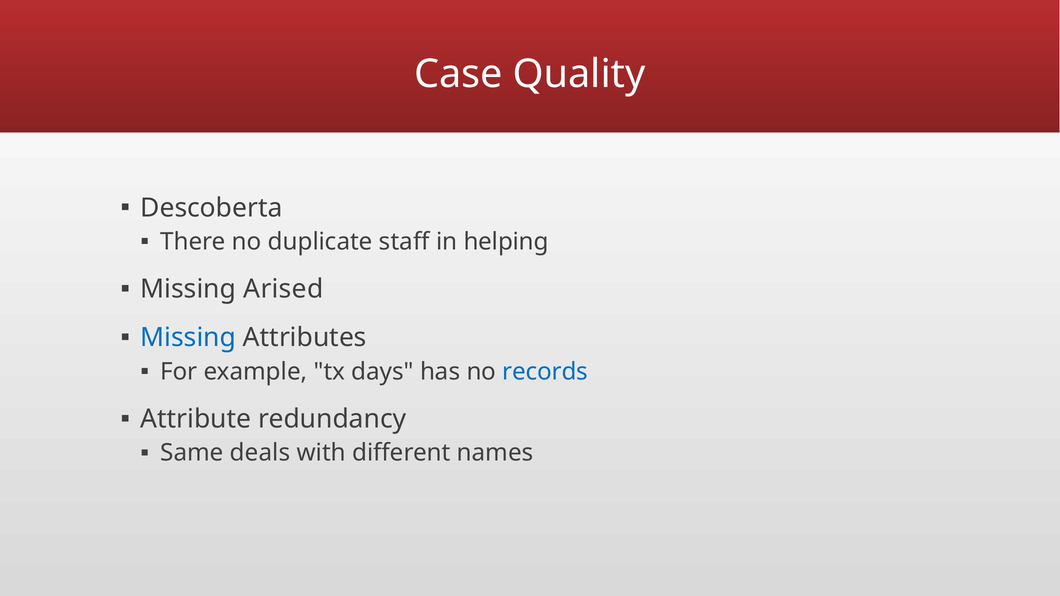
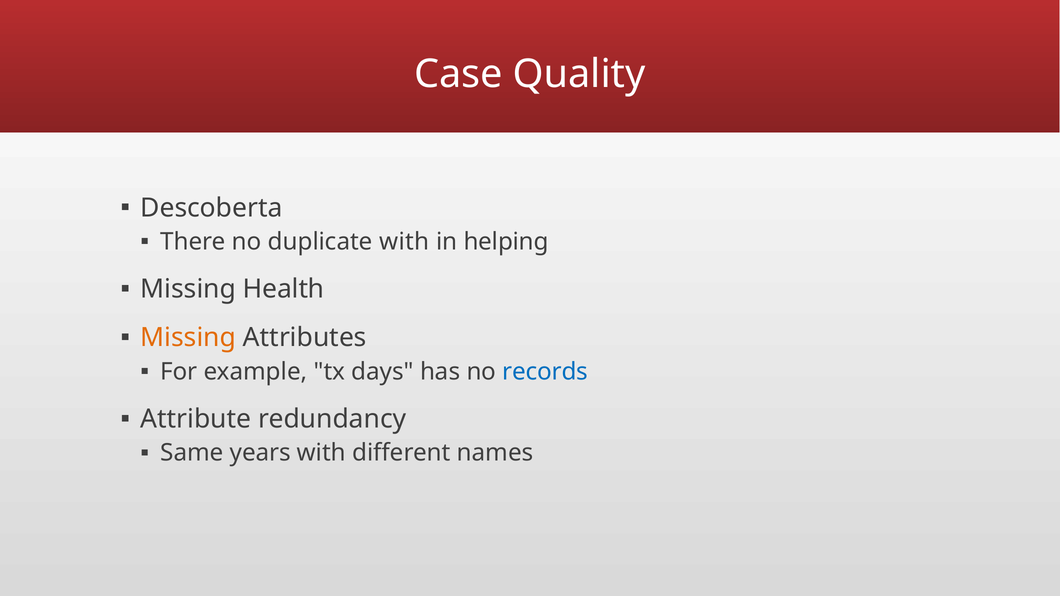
duplicate staff: staff -> with (404, 242)
Arised: Arised -> Health (284, 289)
Missing colour: blue -> orange (188, 338)
deals: deals -> years (260, 453)
